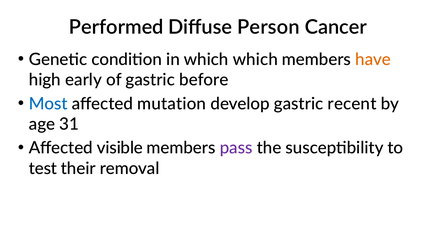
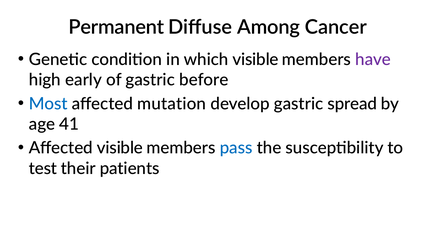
Performed: Performed -> Permanent (116, 27)
Person: Person -> Among (269, 27)
which which: which -> visible (256, 59)
have colour: orange -> purple (373, 59)
recent: recent -> spread (352, 104)
31: 31 -> 41 (69, 124)
pass colour: purple -> blue (236, 148)
removal: removal -> patients (130, 168)
